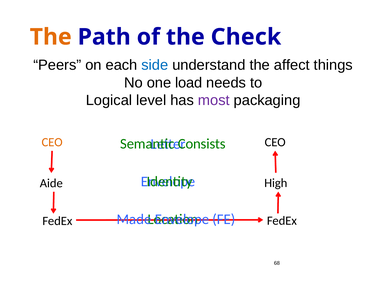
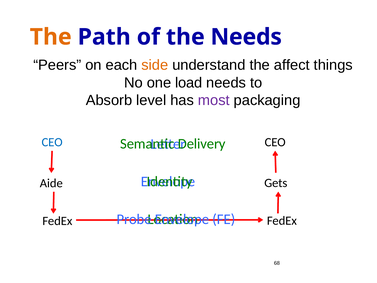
the Check: Check -> Needs (246, 37)
side colour: blue -> orange (155, 65)
Logical: Logical -> Absorb (109, 100)
CEO colour: orange -> blue (52, 142)
Consists: Consists -> Delivery (202, 144)
High: High -> Gets (276, 183)
Made: Made -> Probe (134, 219)
